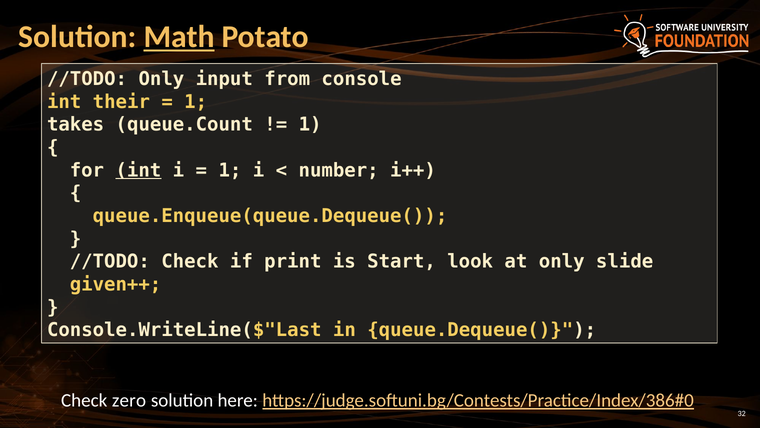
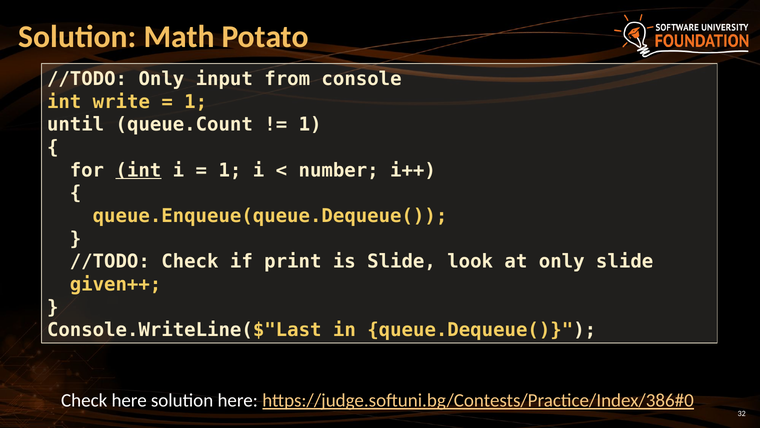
Math underline: present -> none (179, 37)
their: their -> write (121, 102)
takes: takes -> until (76, 125)
is Start: Start -> Slide (402, 261)
Check zero: zero -> here (129, 400)
